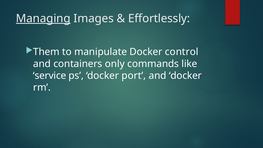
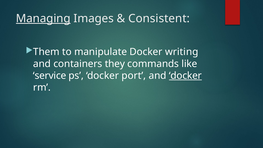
Effortlessly: Effortlessly -> Consistent (159, 18)
control: control -> writing (182, 52)
only: only -> they (115, 64)
docker underline: none -> present (185, 76)
